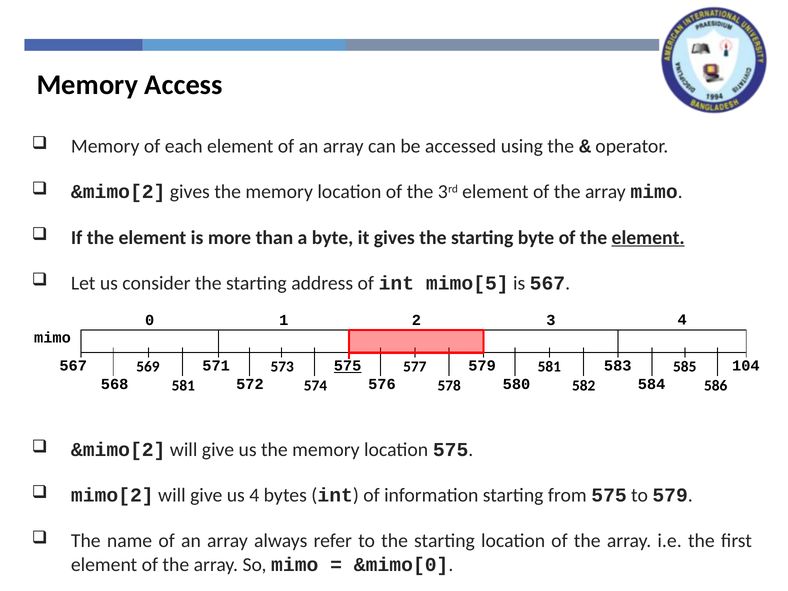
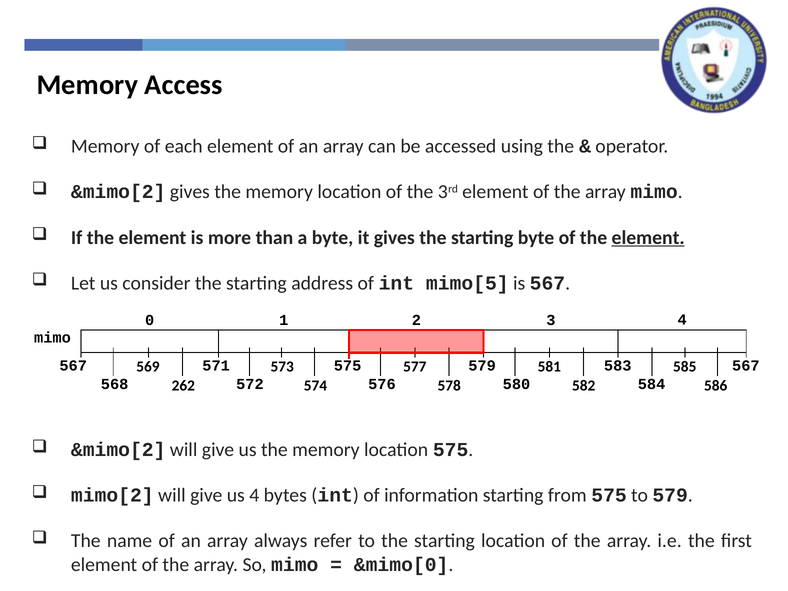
575 underline: present -> none (348, 366)
585 104: 104 -> 567 (746, 366)
568 581: 581 -> 262 (183, 386)
